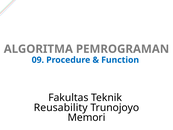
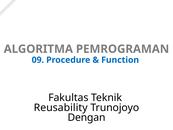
Memori: Memori -> Dengan (87, 117)
